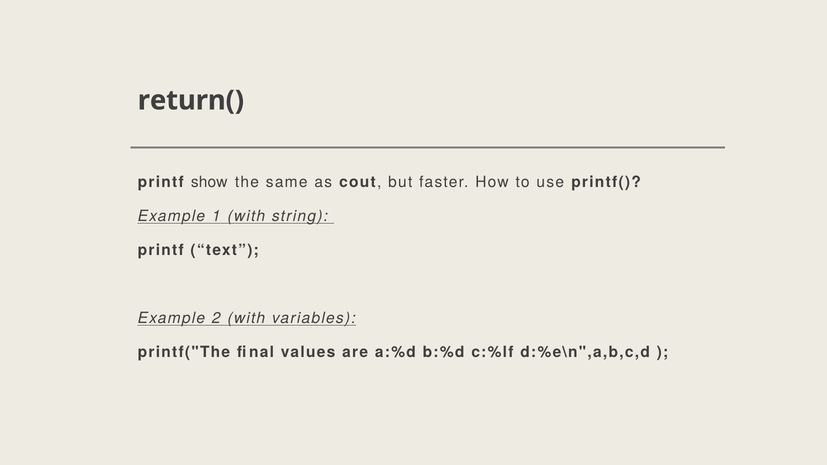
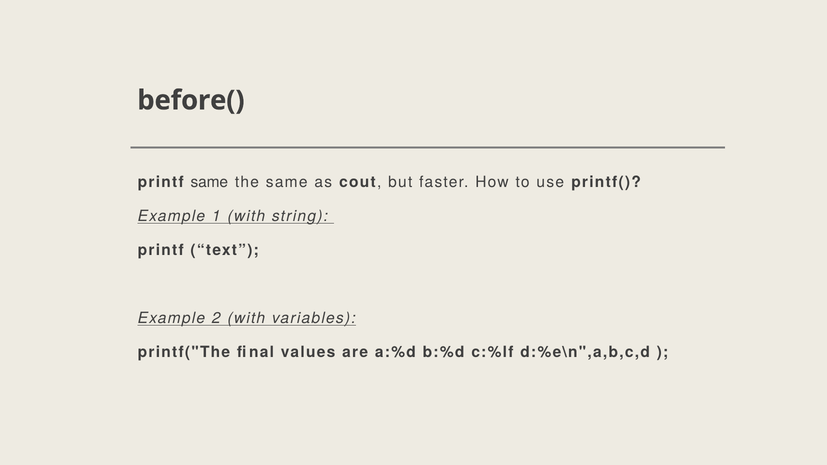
return(: return( -> before( (191, 100)
printf show: show -> same (209, 182)
